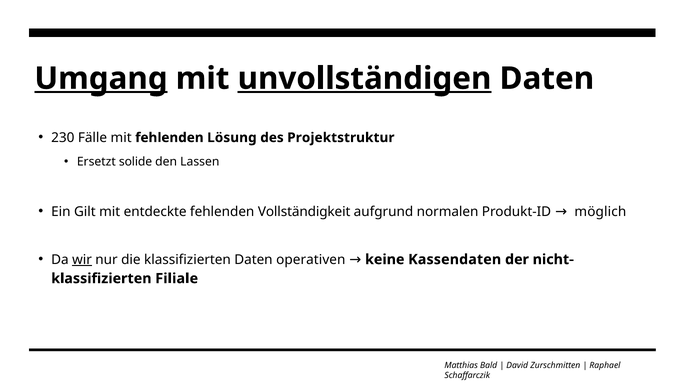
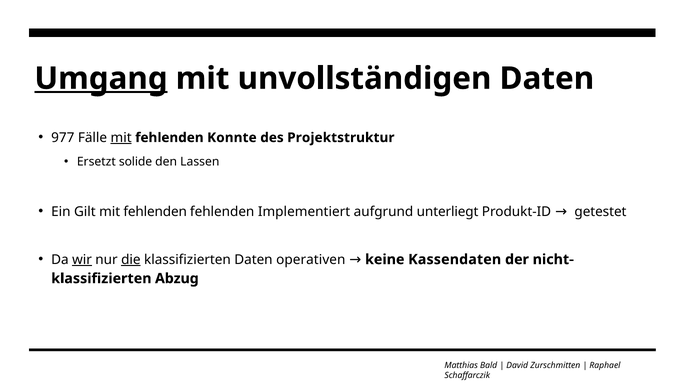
unvollständigen underline: present -> none (364, 79)
230: 230 -> 977 (63, 138)
mit underline: none -> present (121, 138)
Lösung: Lösung -> Konnte (232, 138)
entdeckte: entdeckte -> fehlenden (155, 212)
Vollständigkeit: Vollständigkeit -> Implementiert (304, 212)
normalen: normalen -> unterliegt (448, 212)
möglich: möglich -> getestet (600, 212)
die underline: none -> present (131, 260)
Filiale: Filiale -> Abzug (177, 279)
